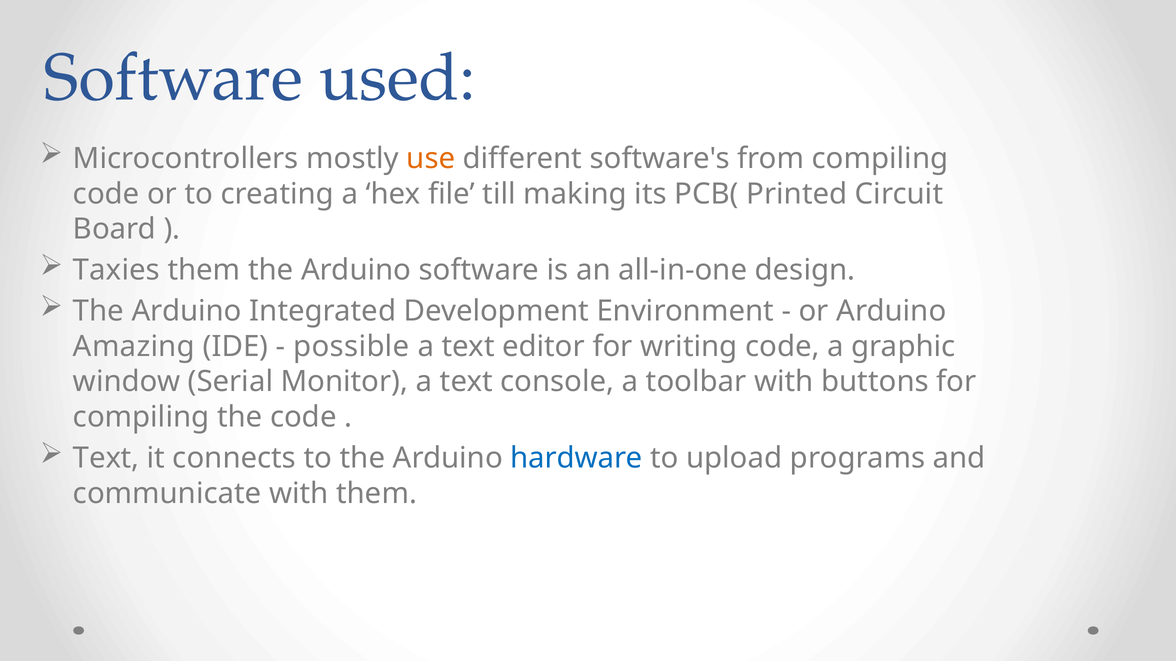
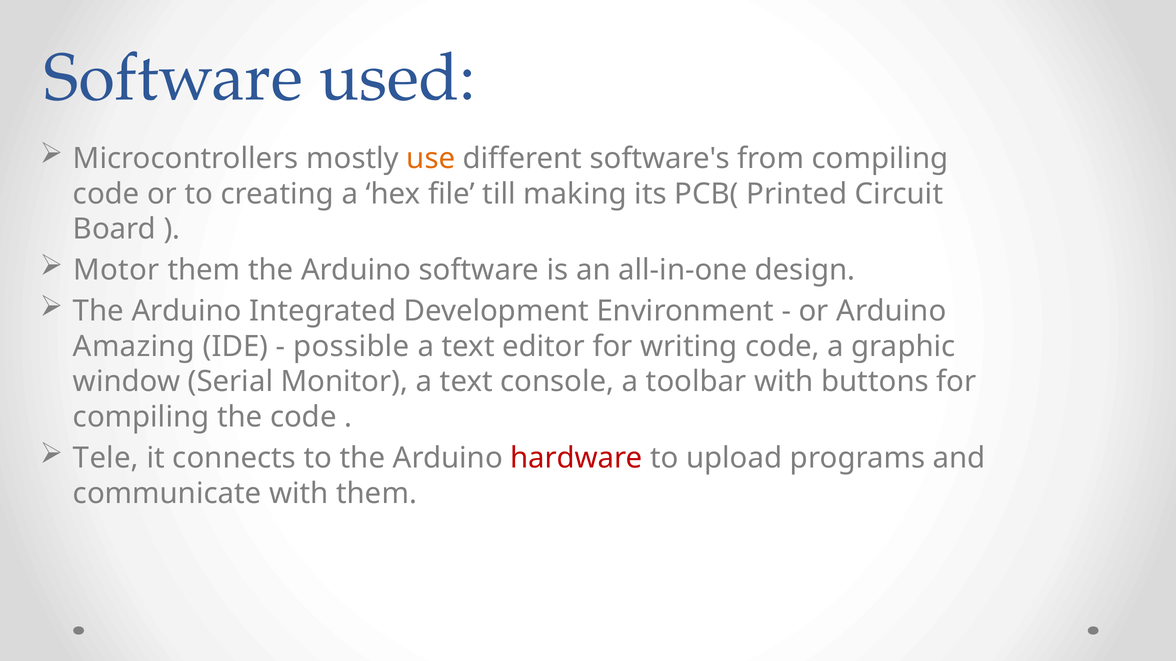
Taxies: Taxies -> Motor (116, 270)
Text: Text -> Tele (106, 459)
hardware colour: blue -> red (577, 459)
